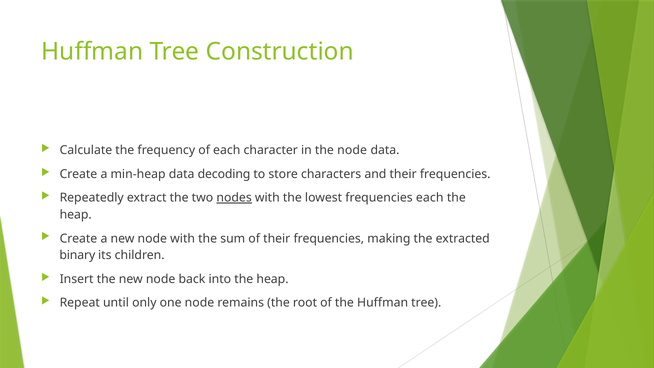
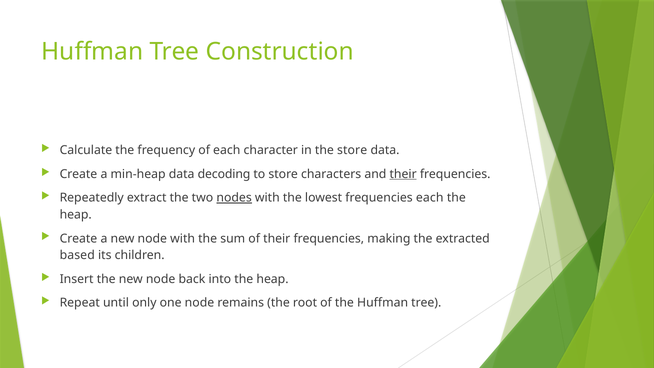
the node: node -> store (352, 150)
their underline: none -> present (403, 174)
binary: binary -> based (77, 255)
